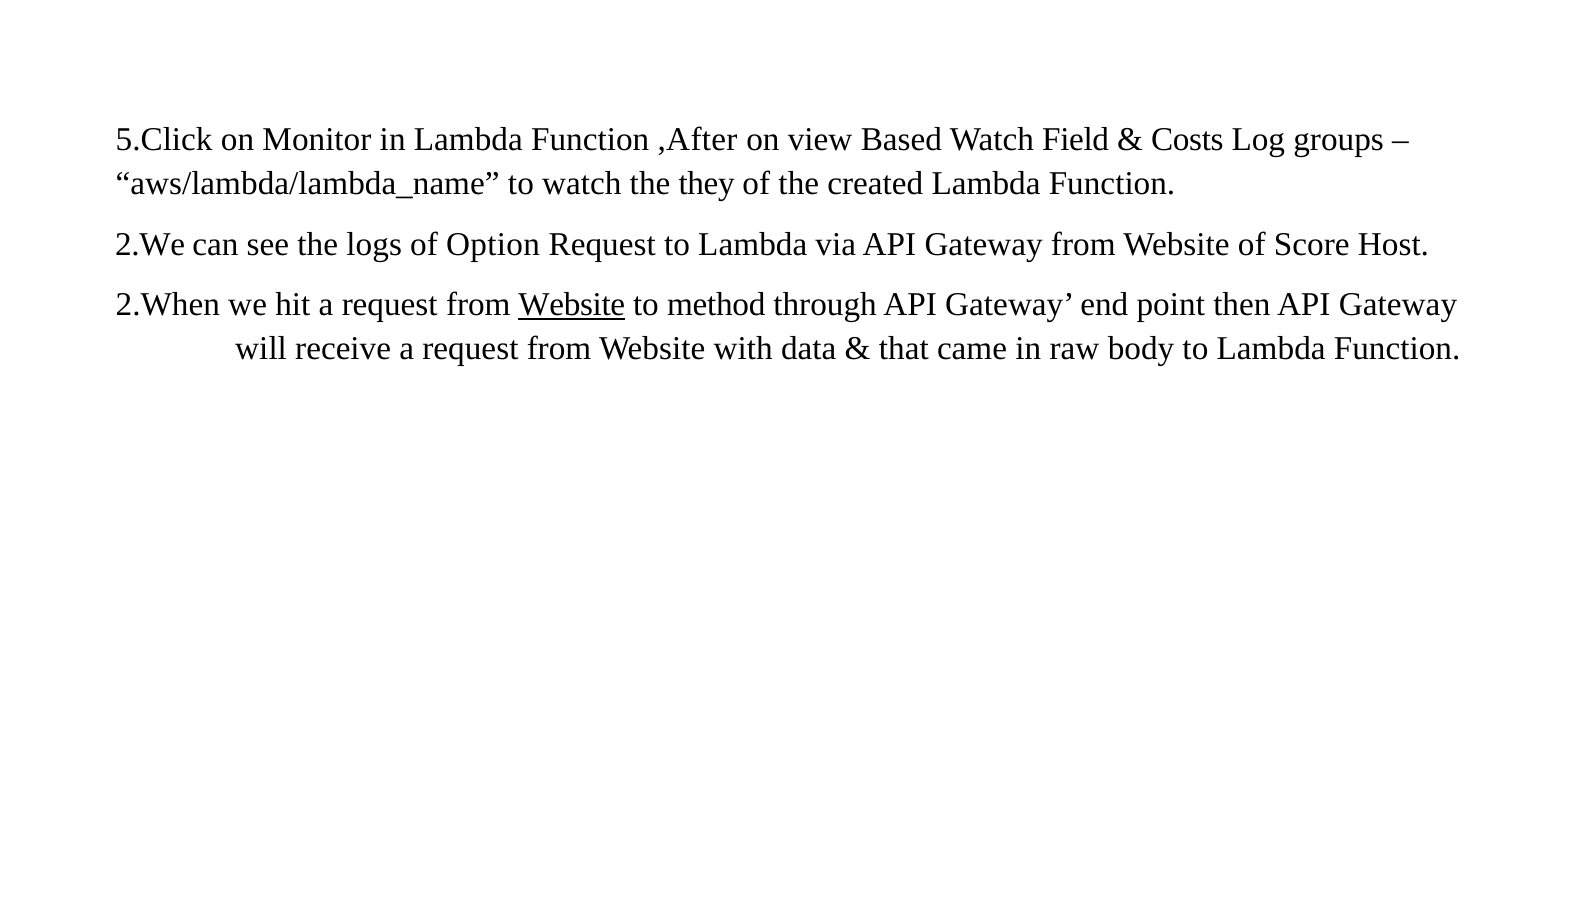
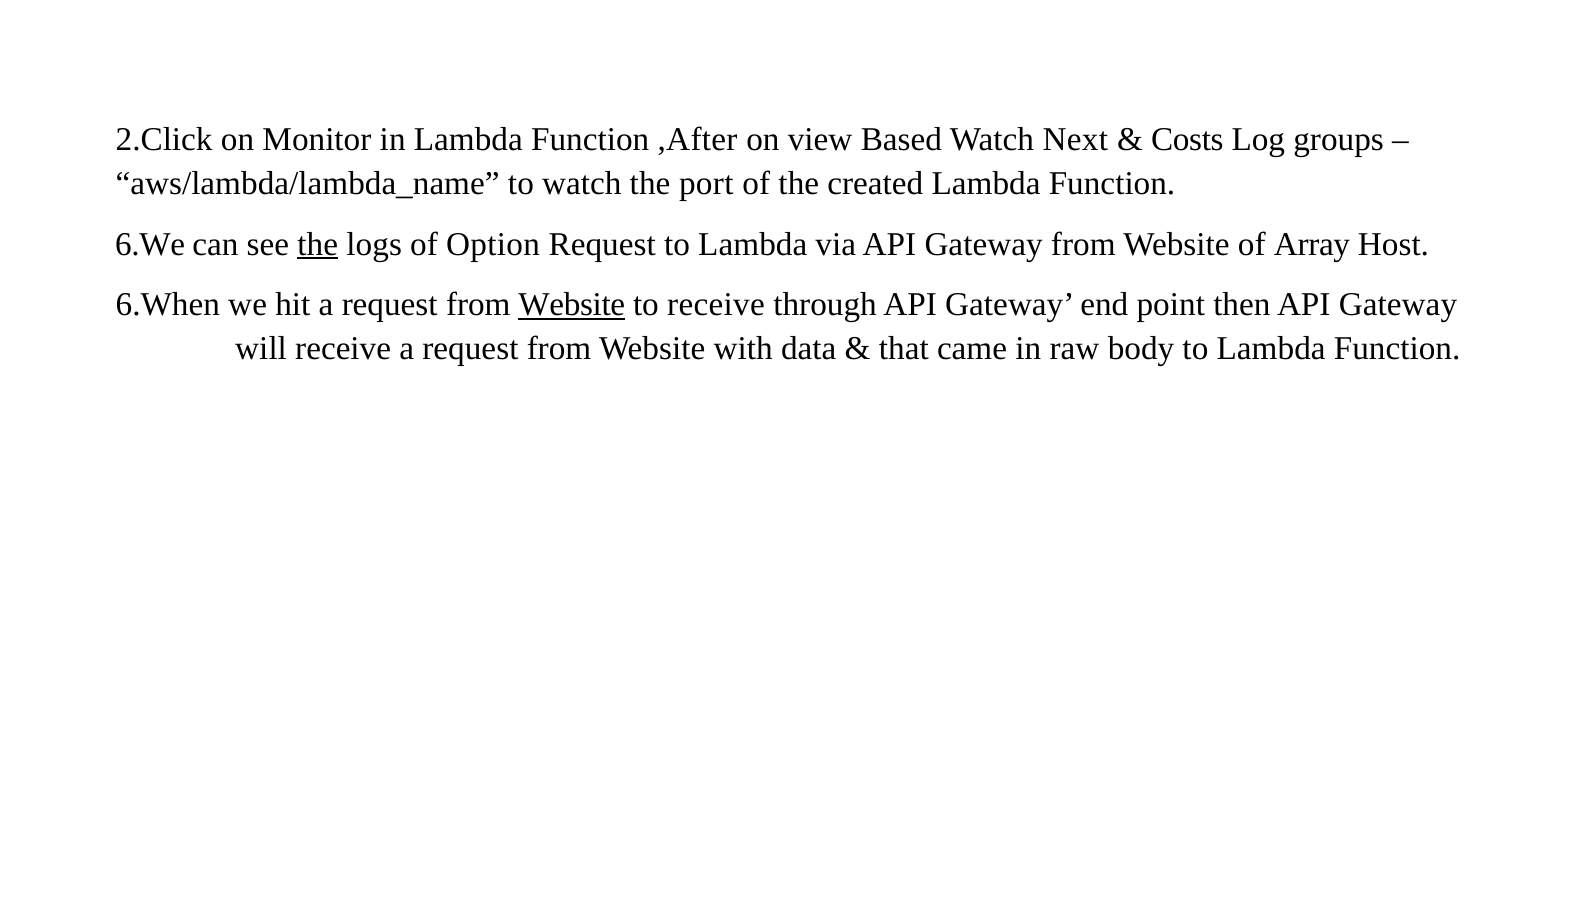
5.Click: 5.Click -> 2.Click (164, 140)
Field: Field -> Next (1075, 140)
they: they -> port (706, 184)
2.We: 2.We -> 6.We (150, 244)
the underline: none -> present (318, 244)
Score: Score -> Array (1312, 244)
2.When: 2.When -> 6.When (168, 305)
to method: method -> receive (716, 305)
